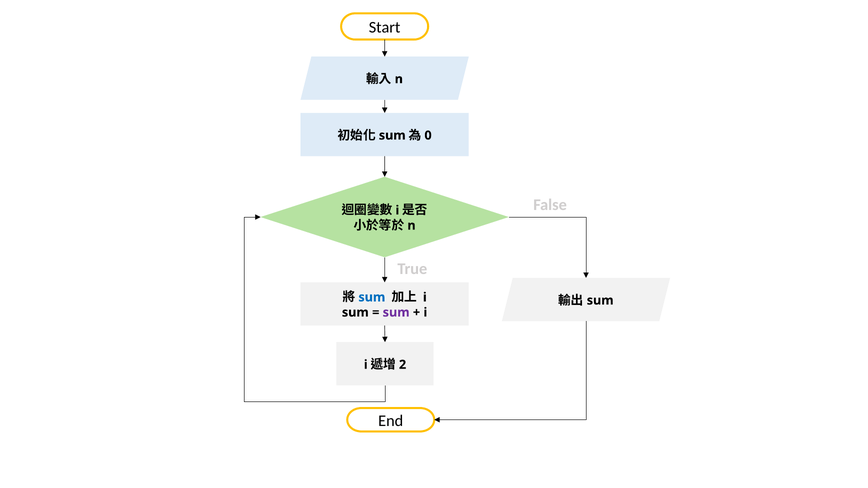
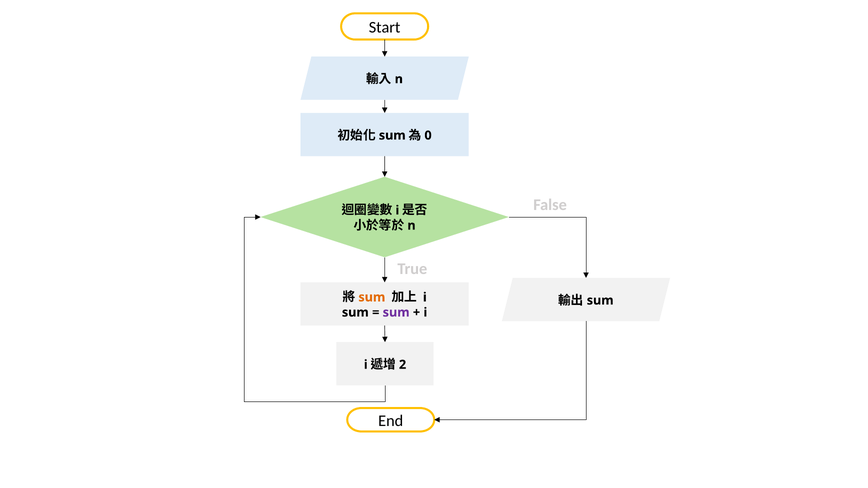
sum colour: blue -> orange (372, 297)
